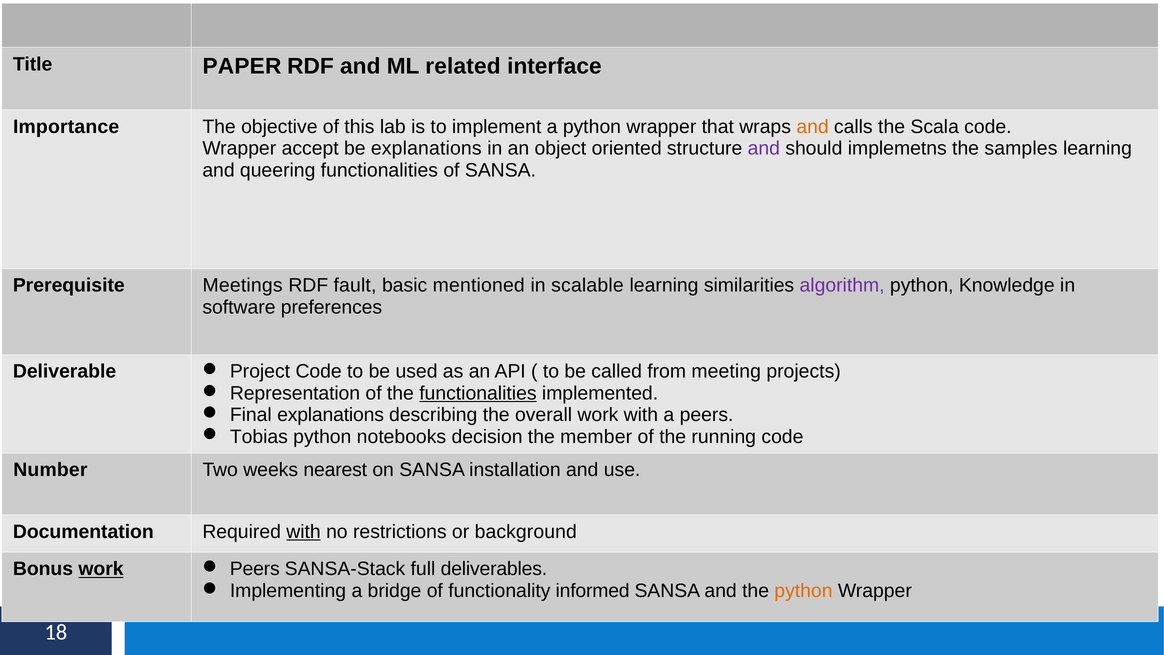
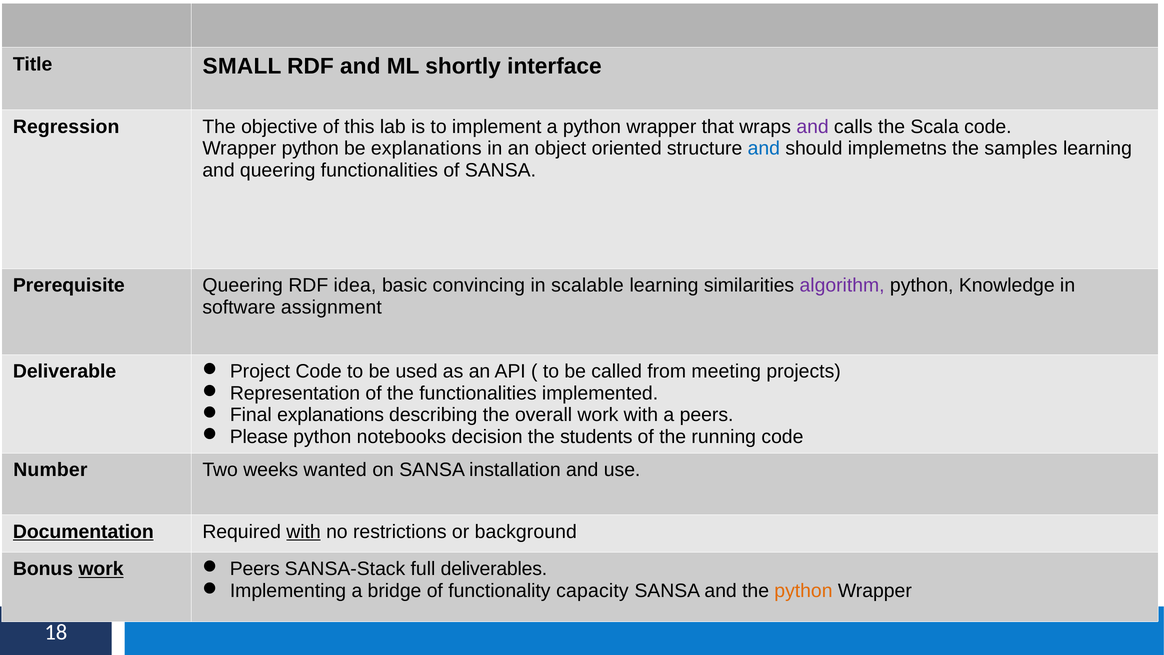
PAPER: PAPER -> SMALL (242, 66)
related: related -> shortly (463, 66)
Importance: Importance -> Regression (66, 127)
and colour: orange -> purple (813, 127)
Wrapper accept: accept -> python (310, 148)
and colour: purple -> blue (764, 148)
Prerequisite Meetings: Meetings -> Queering (243, 286)
fault: fault -> idea (355, 286)
mentioned: mentioned -> convincing (479, 286)
preferences: preferences -> assignment (331, 307)
functionalities underline: present -> none (478, 393)
Tobias: Tobias -> Please (259, 437)
member: member -> students (596, 437)
nearest: nearest -> wanted (335, 470)
Documentation underline: none -> present (83, 532)
informed: informed -> capacity (592, 591)
